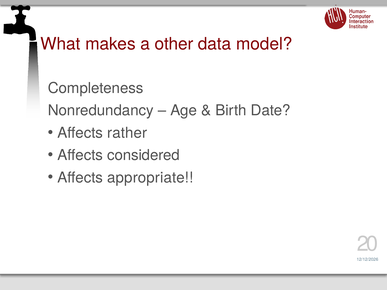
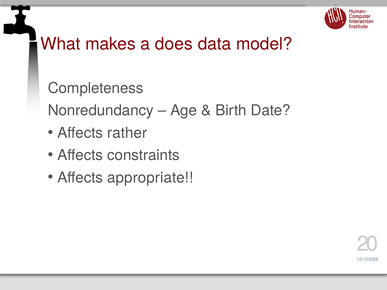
other: other -> does (174, 44)
considered: considered -> constraints (143, 155)
